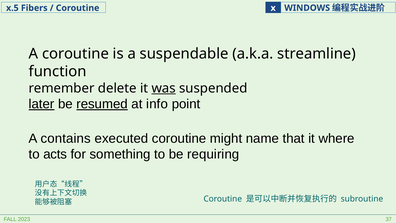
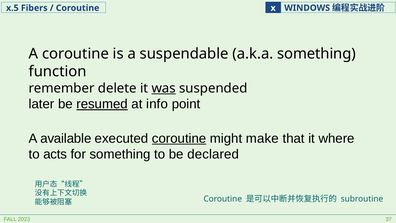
a.k.a streamline: streamline -> something (317, 54)
later underline: present -> none (42, 104)
contains: contains -> available (66, 138)
coroutine underline: none -> present (179, 138)
name: name -> make (262, 138)
requiring: requiring -> declared (213, 154)
